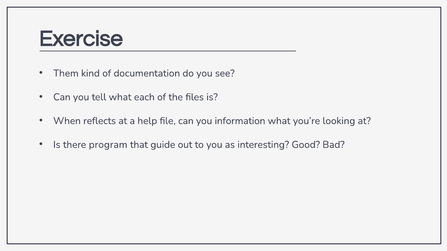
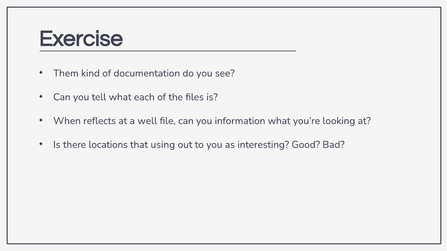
help: help -> well (147, 121)
program: program -> locations (108, 145)
guide: guide -> using (163, 145)
